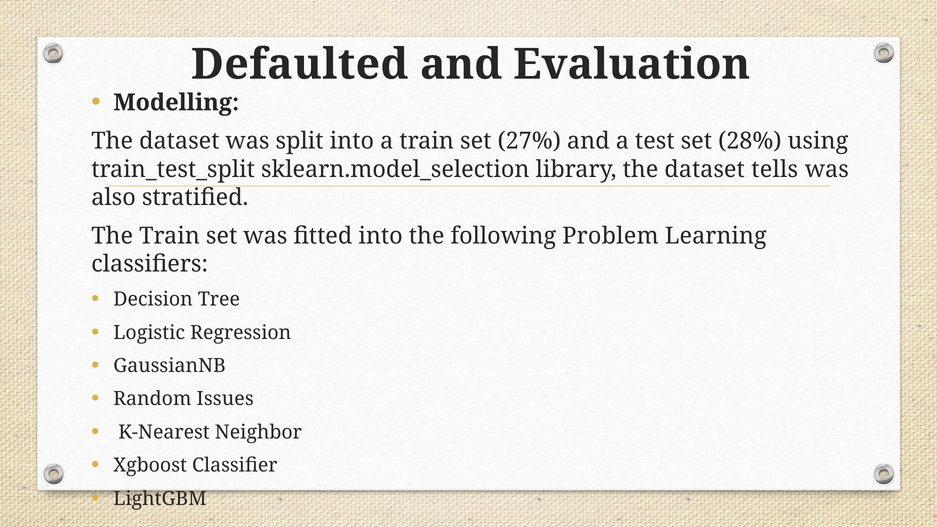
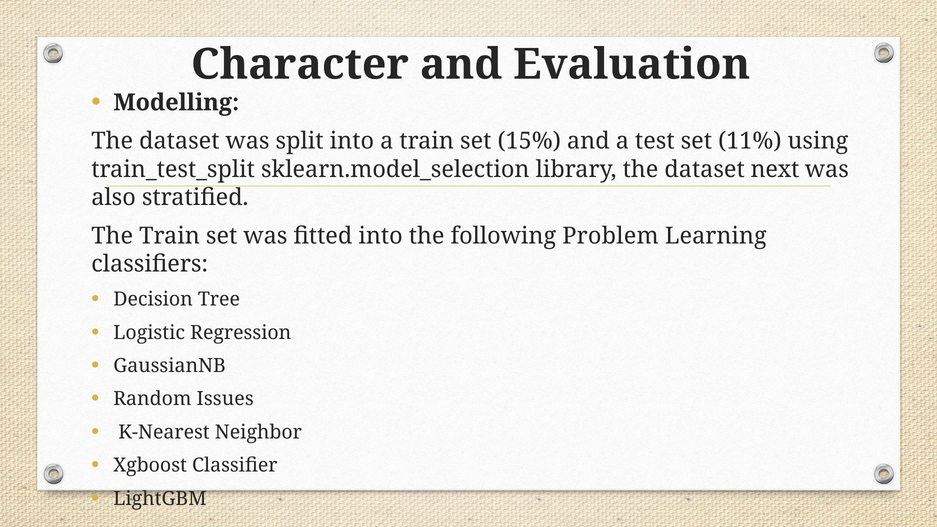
Defaulted: Defaulted -> Character (300, 64)
27%: 27% -> 15% (529, 141)
28%: 28% -> 11% (750, 141)
tells: tells -> next (775, 169)
